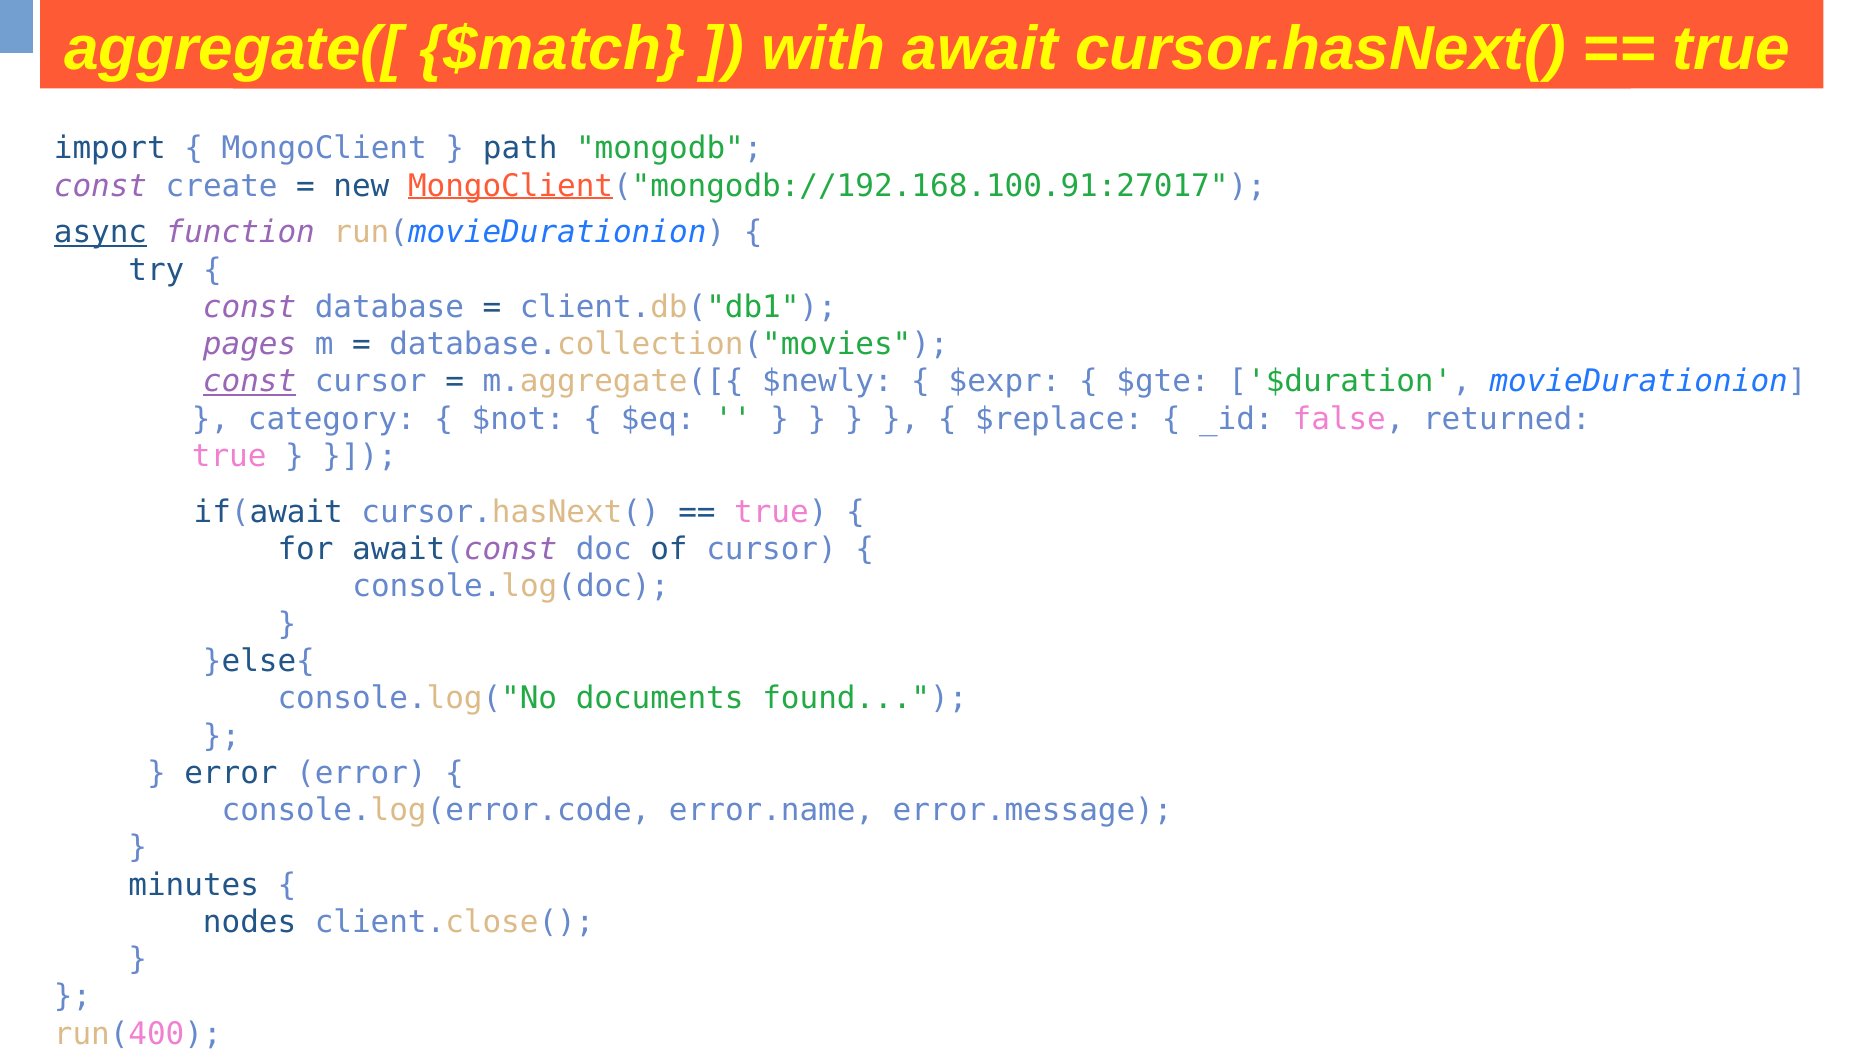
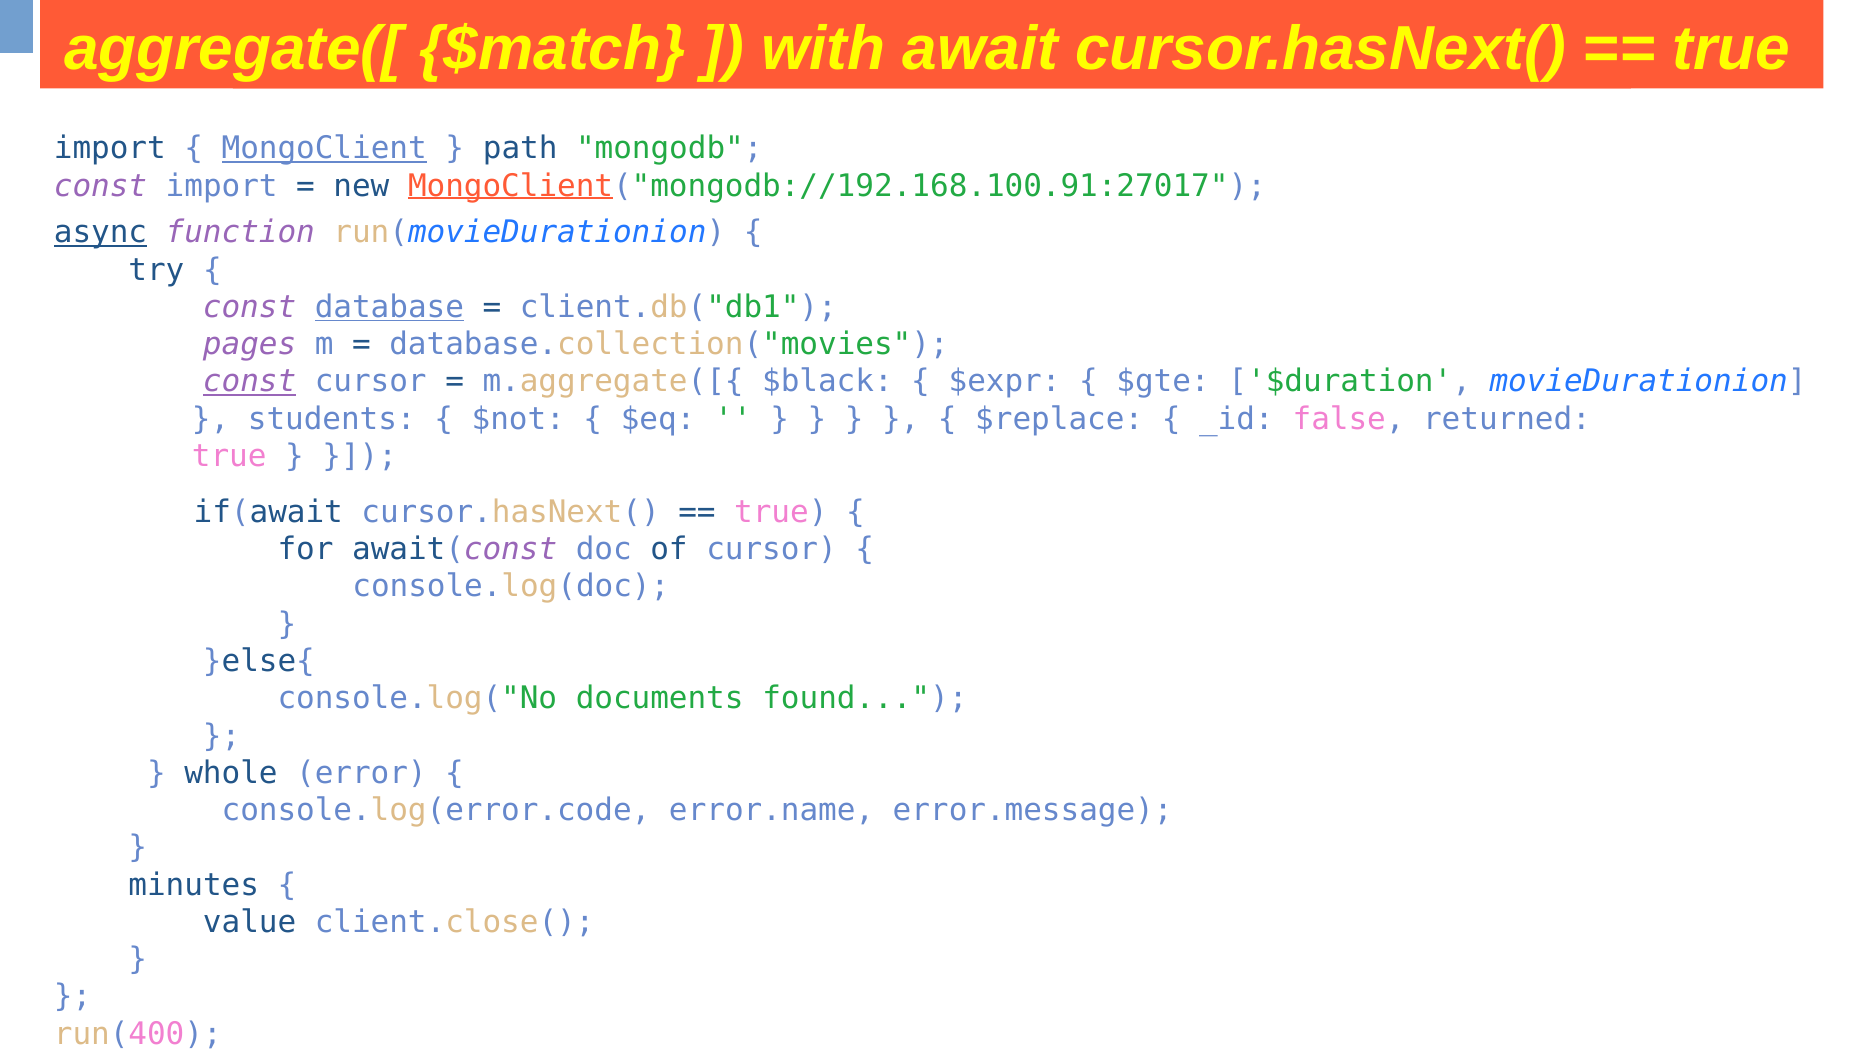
MongoClient underline: none -> present (324, 149)
const create: create -> import (222, 186)
database underline: none -> present (389, 307)
$newly: $newly -> $black (827, 381)
category: category -> students (332, 419)
error: error -> whole (231, 773)
nodes: nodes -> value (250, 922)
